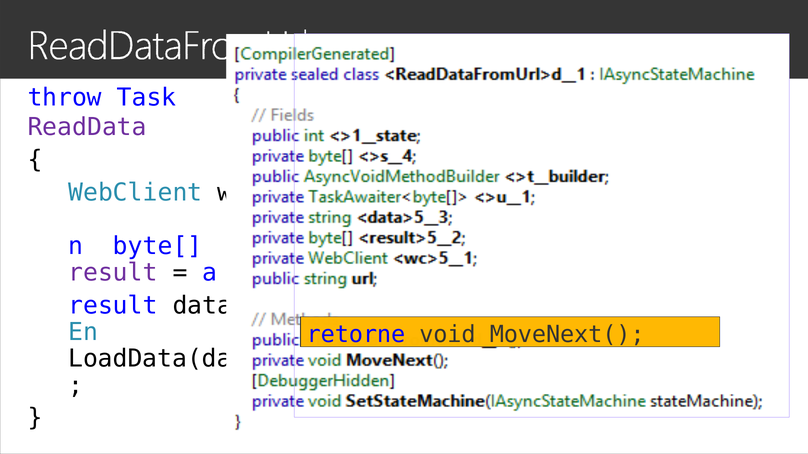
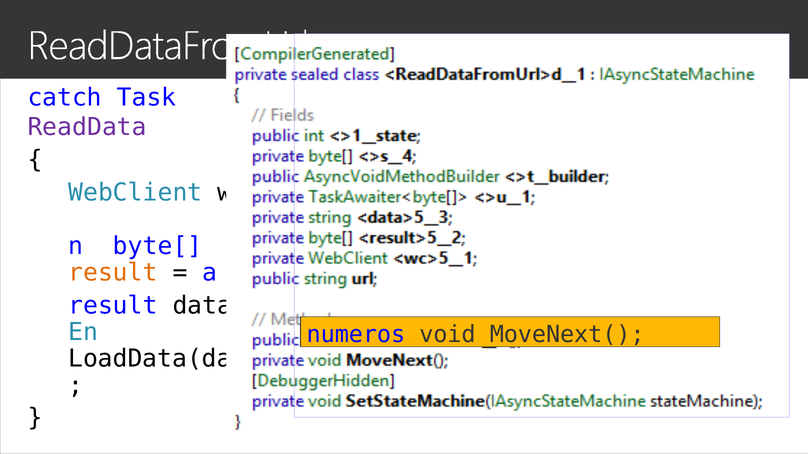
throw: throw -> catch (65, 98)
result colour: purple -> orange (113, 273)
retorne: retorne -> numeros (356, 335)
